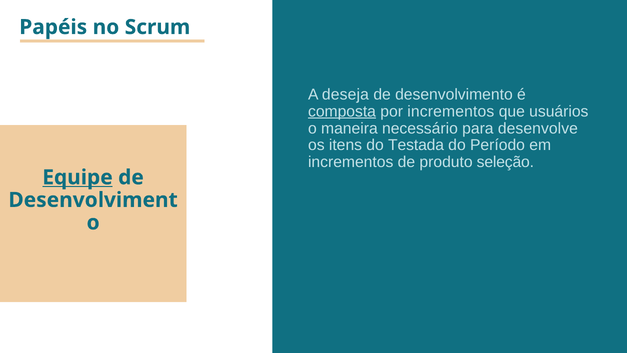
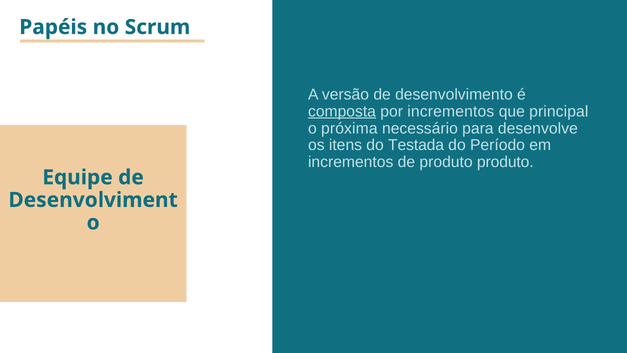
deseja: deseja -> versão (345, 94)
usuários: usuários -> principal (559, 111)
maneira: maneira -> próxima (349, 128)
produto seleção: seleção -> produto (505, 162)
Equipe underline: present -> none (77, 177)
